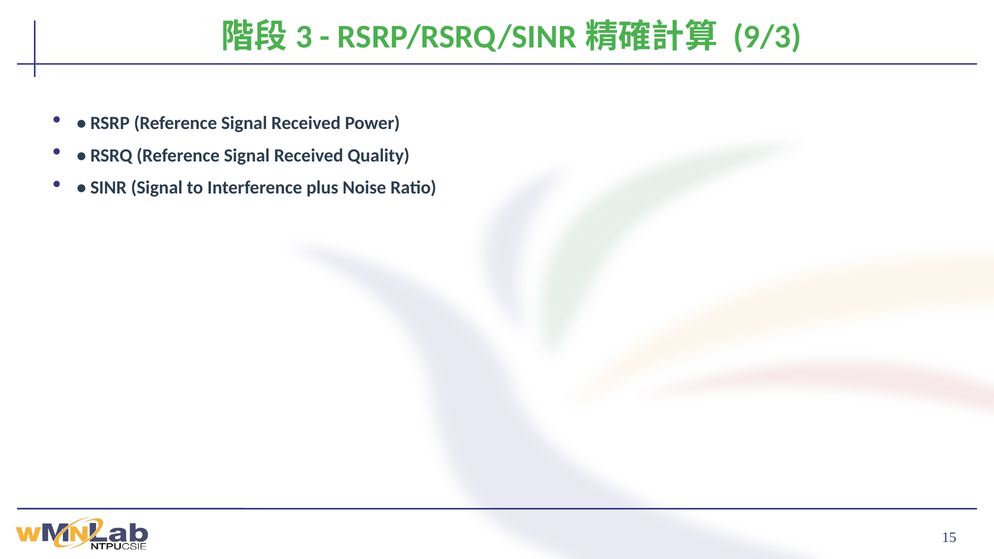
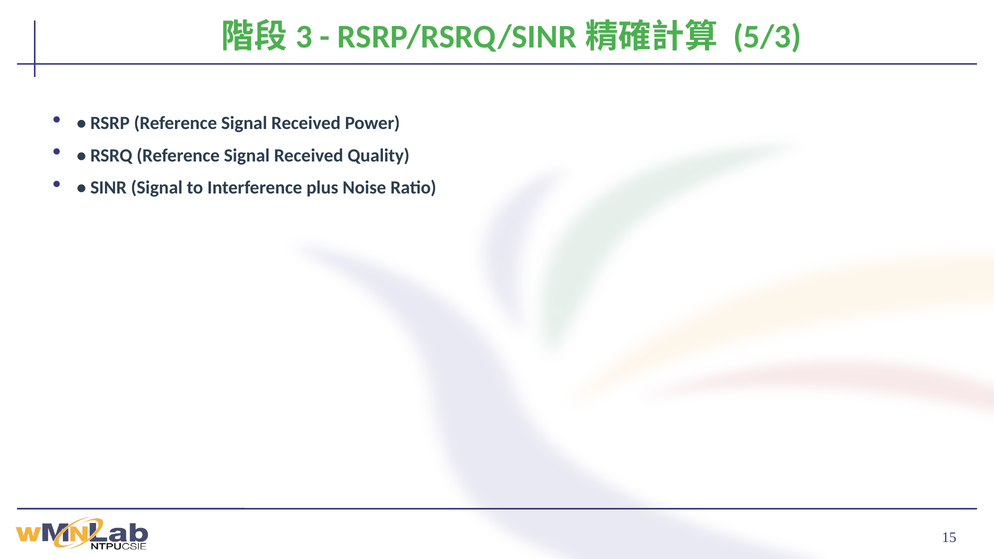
9/3: 9/3 -> 5/3 (767, 37)
